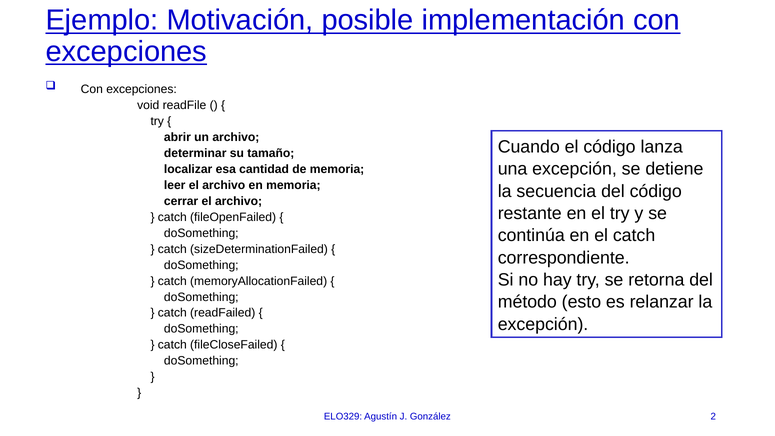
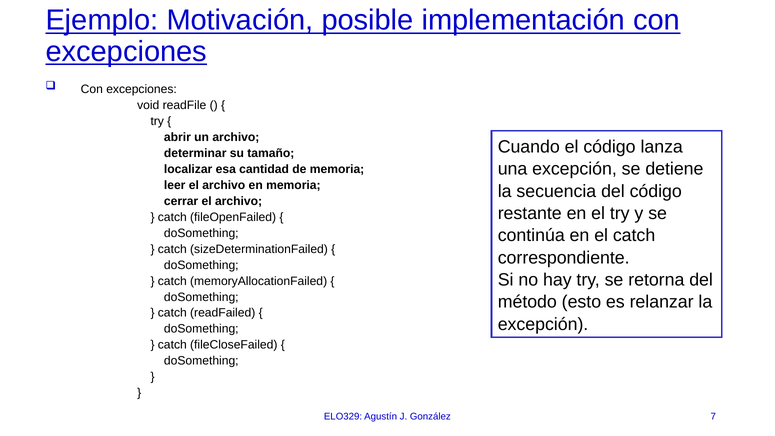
2: 2 -> 7 (713, 416)
